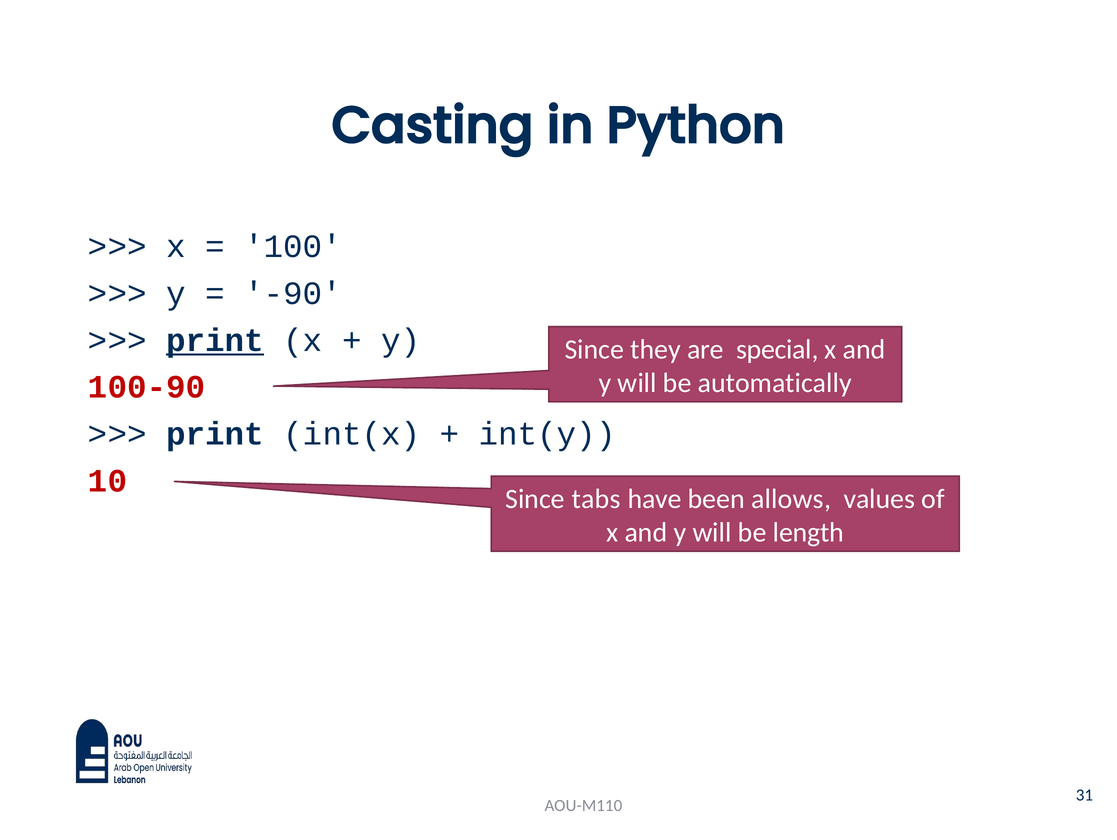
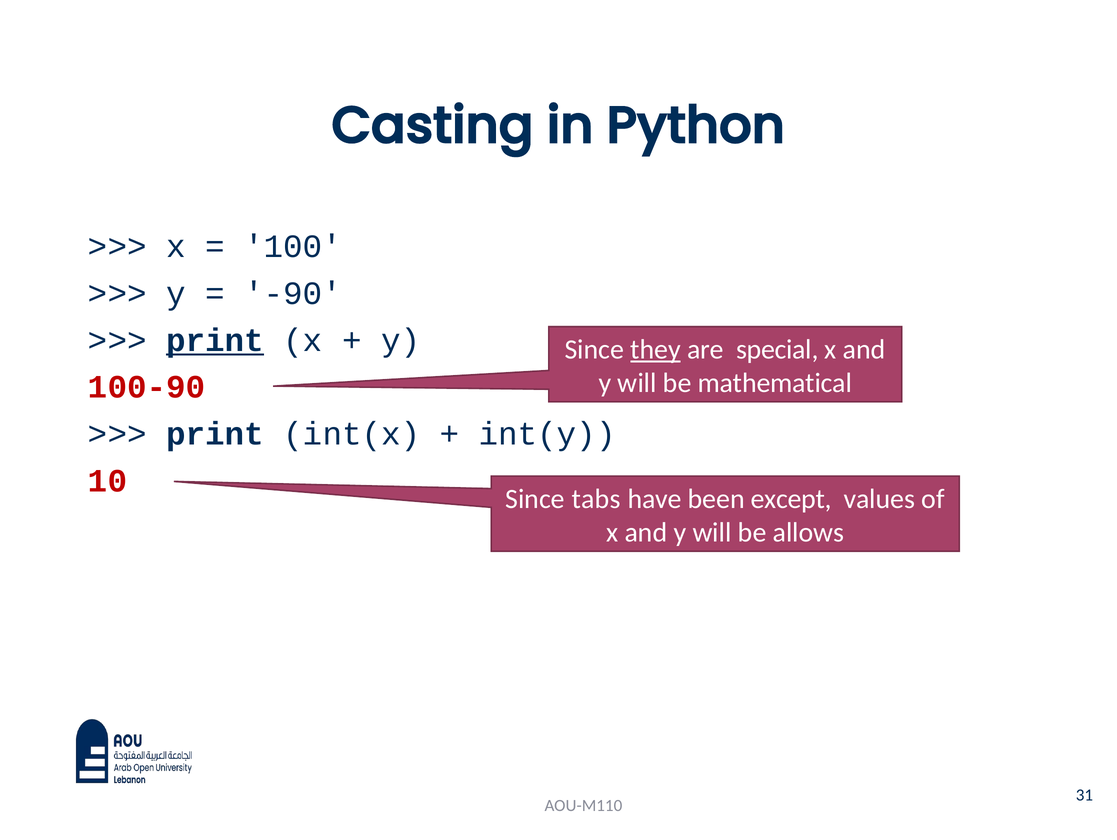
they underline: none -> present (656, 349)
automatically: automatically -> mathematical (775, 383)
allows: allows -> except (791, 499)
length: length -> allows (808, 532)
